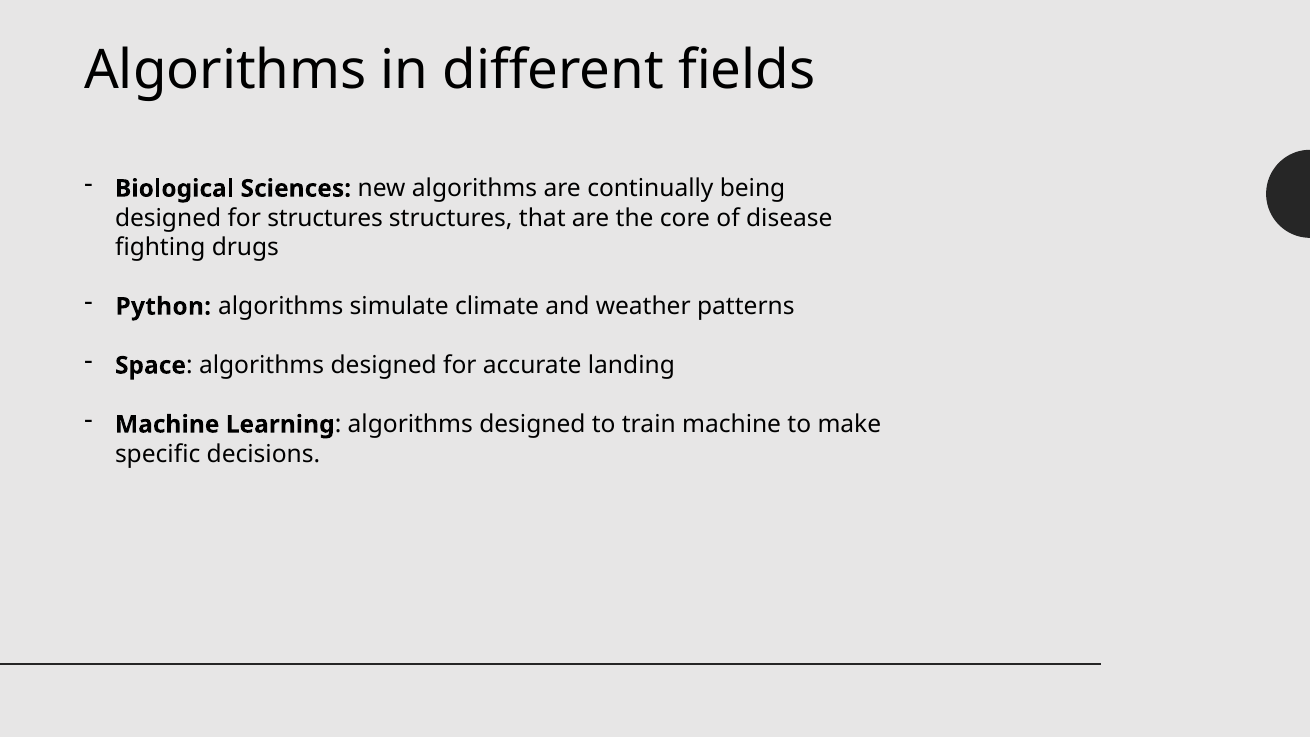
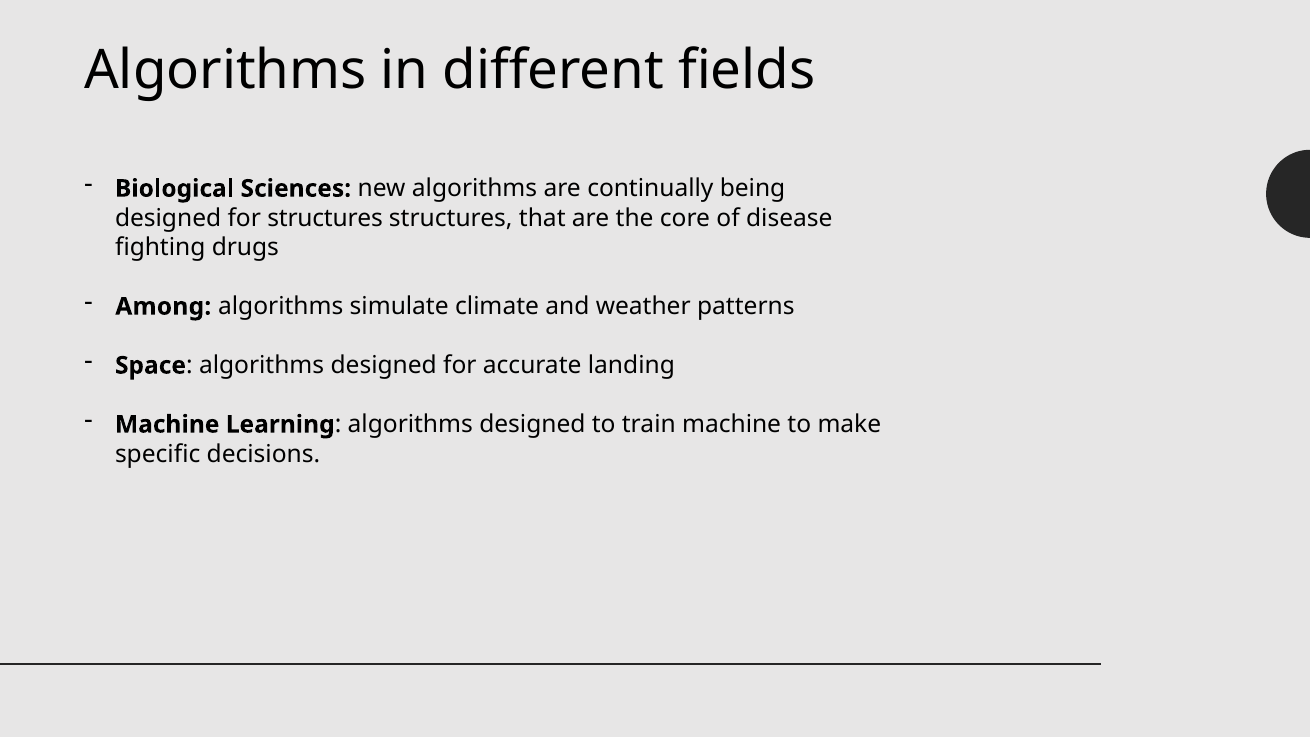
Python: Python -> Among (163, 306)
